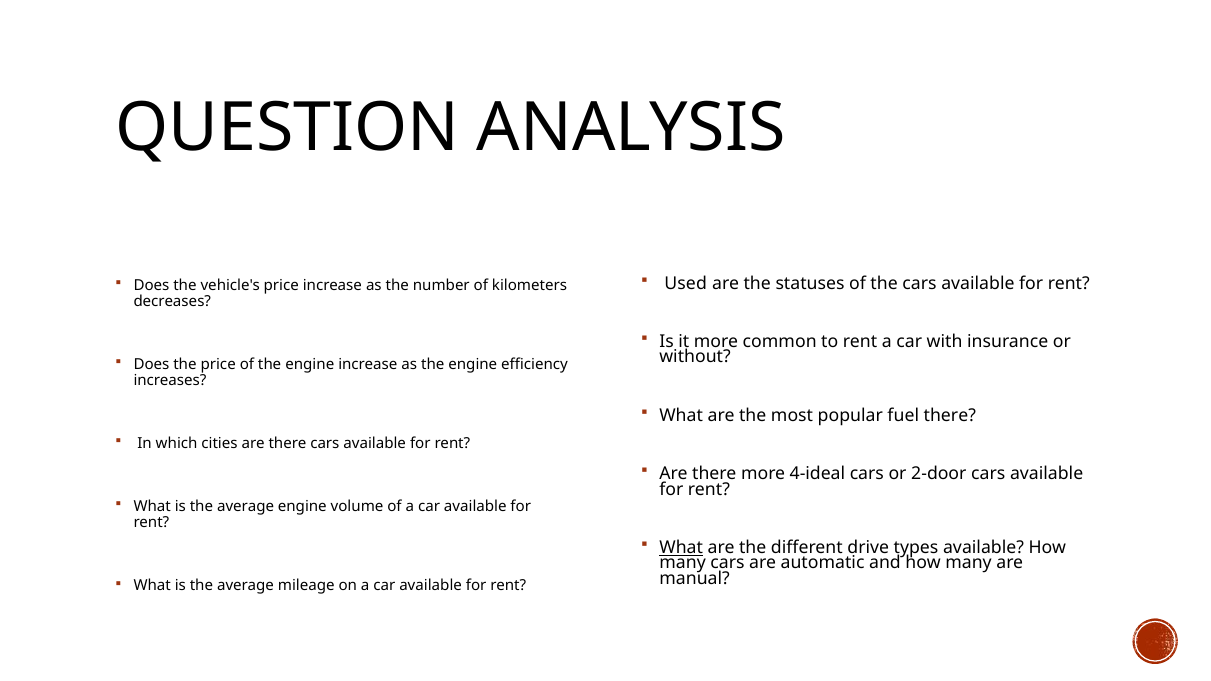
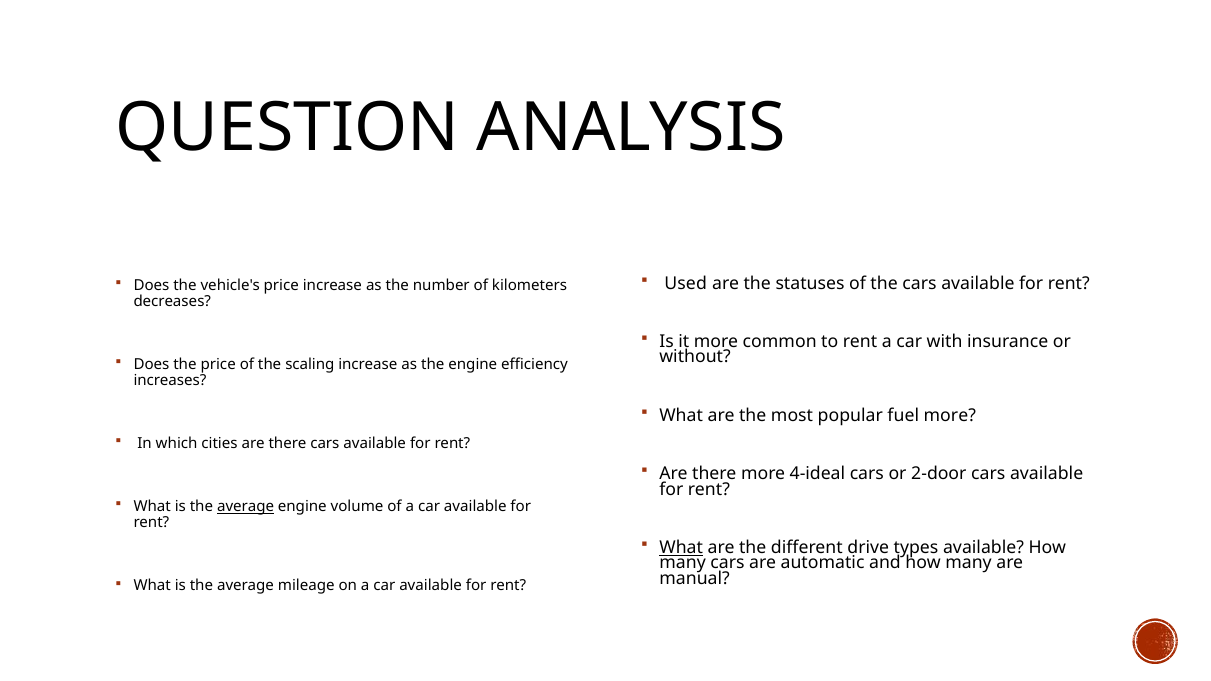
of the engine: engine -> scaling (310, 364)
fuel there: there -> more (950, 416)
average underline: none -> present (246, 507)
